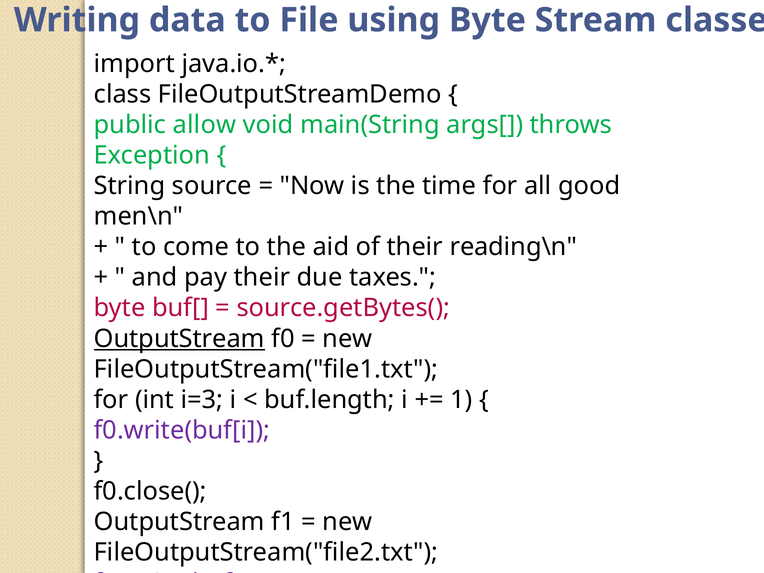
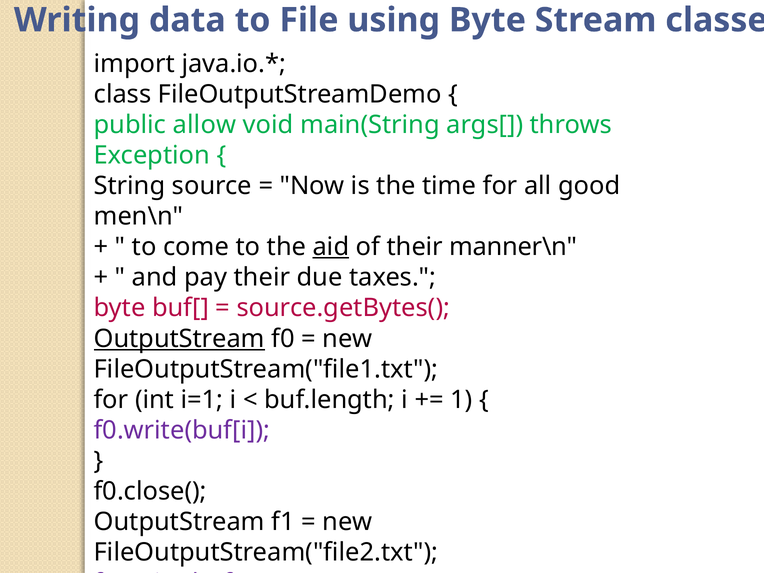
aid underline: none -> present (331, 247)
reading\n: reading\n -> manner\n (513, 247)
i=3: i=3 -> i=1 (202, 400)
